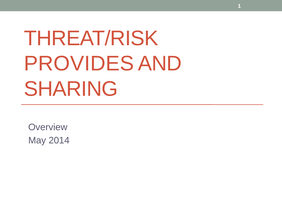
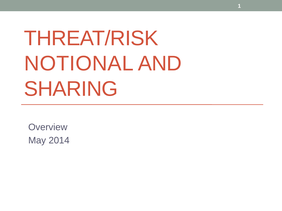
PROVIDES: PROVIDES -> NOTIONAL (79, 64)
